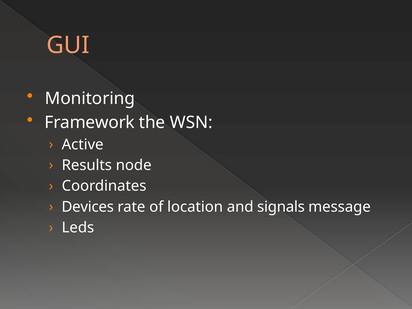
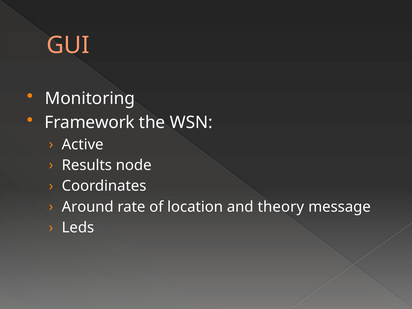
Devices: Devices -> Around (88, 207)
signals: signals -> theory (281, 207)
